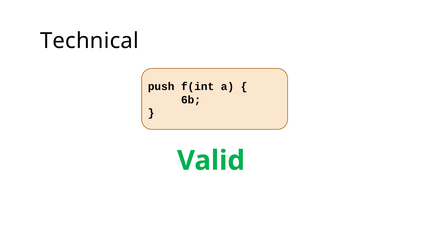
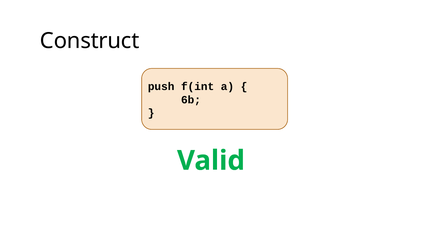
Technical: Technical -> Construct (90, 41)
